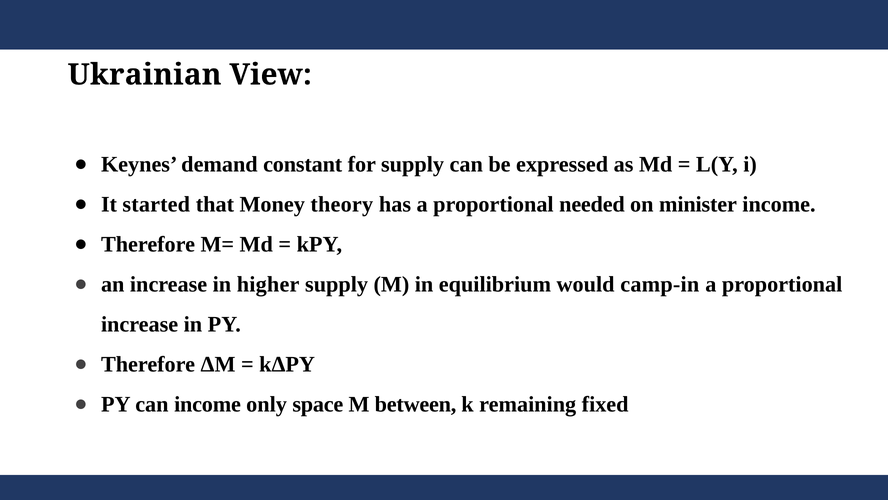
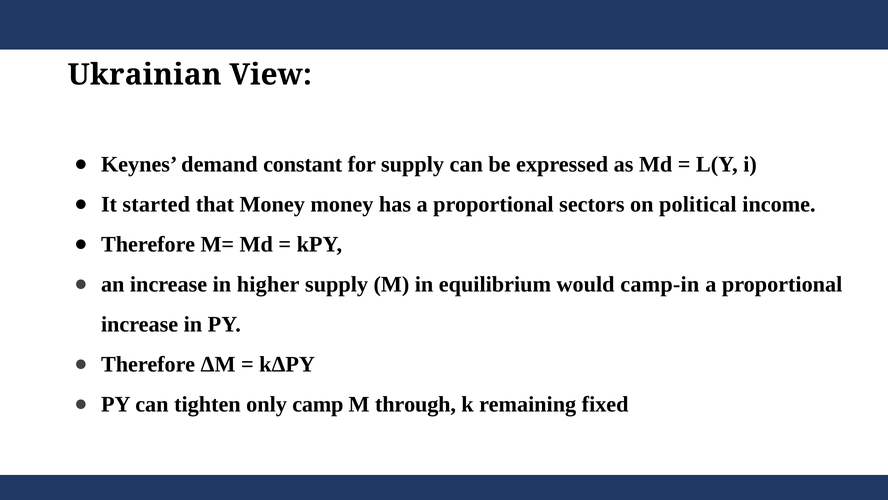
Money theory: theory -> money (342, 204)
needed: needed -> sectors (592, 204)
minister: minister -> political (698, 204)
can income: income -> tighten (207, 404)
space: space -> camp (318, 404)
between: between -> through (416, 404)
